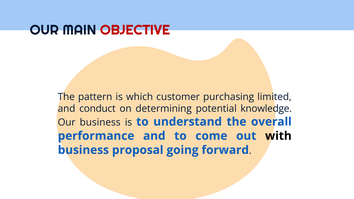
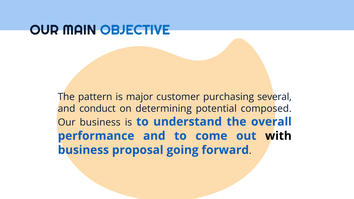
OBJECTIVE colour: red -> blue (135, 30)
which: which -> major (140, 97)
limited: limited -> several (274, 97)
knowledge: knowledge -> composed (266, 109)
